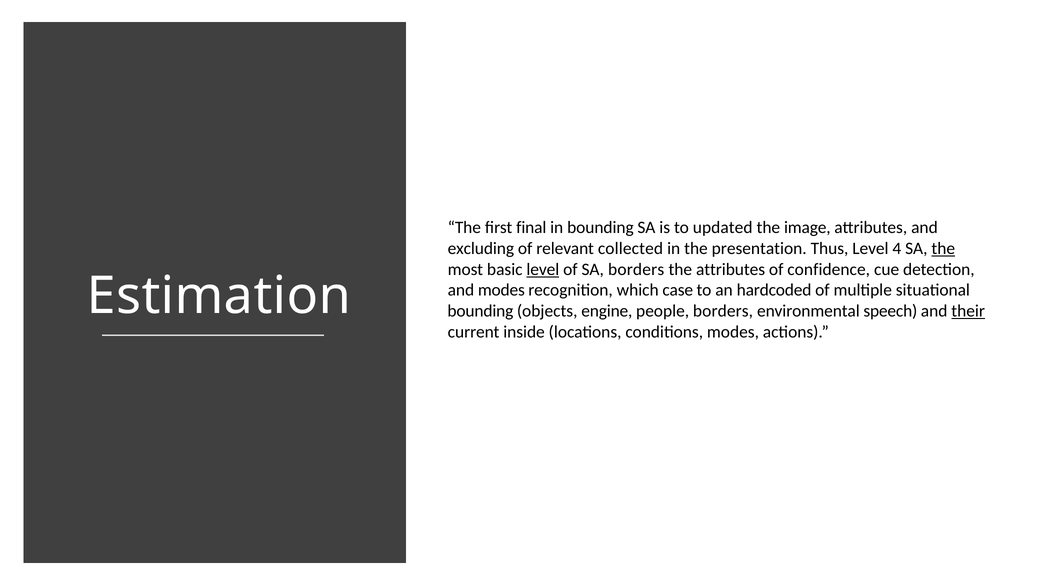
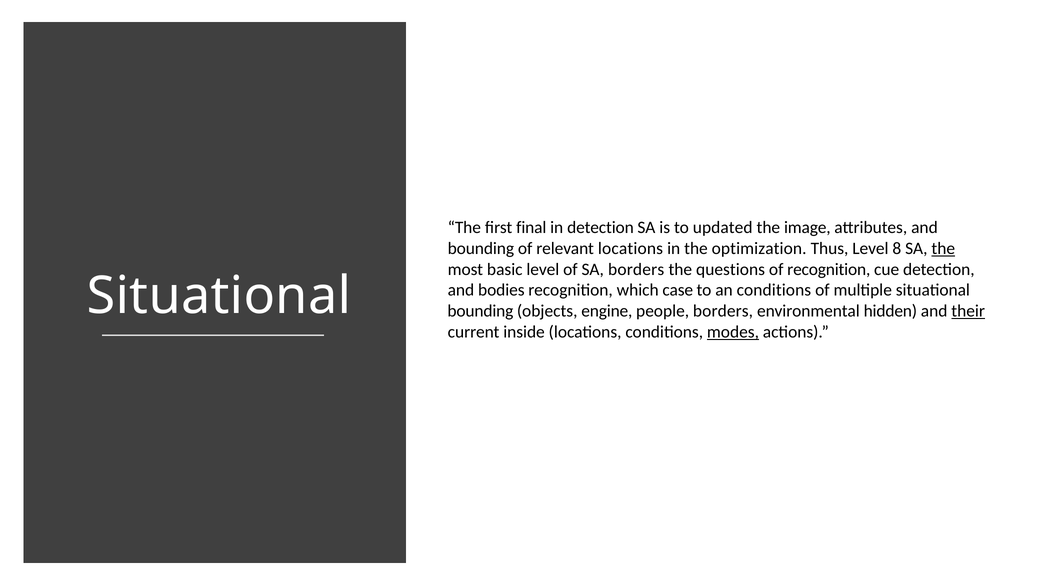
in bounding: bounding -> detection (600, 228)
excluding: excluding -> bounding (481, 249)
relevant collected: collected -> locations (630, 249)
presentation: presentation -> optimization (759, 249)
4: 4 -> 8 (897, 249)
level underline: present -> none (543, 270)
the attributes: attributes -> questions (731, 270)
of confidence: confidence -> recognition (829, 270)
Estimation: Estimation -> Situational (219, 296)
and modes: modes -> bodies (501, 290)
an hardcoded: hardcoded -> conditions (774, 290)
speech: speech -> hidden (890, 311)
modes underline: none -> present (733, 332)
